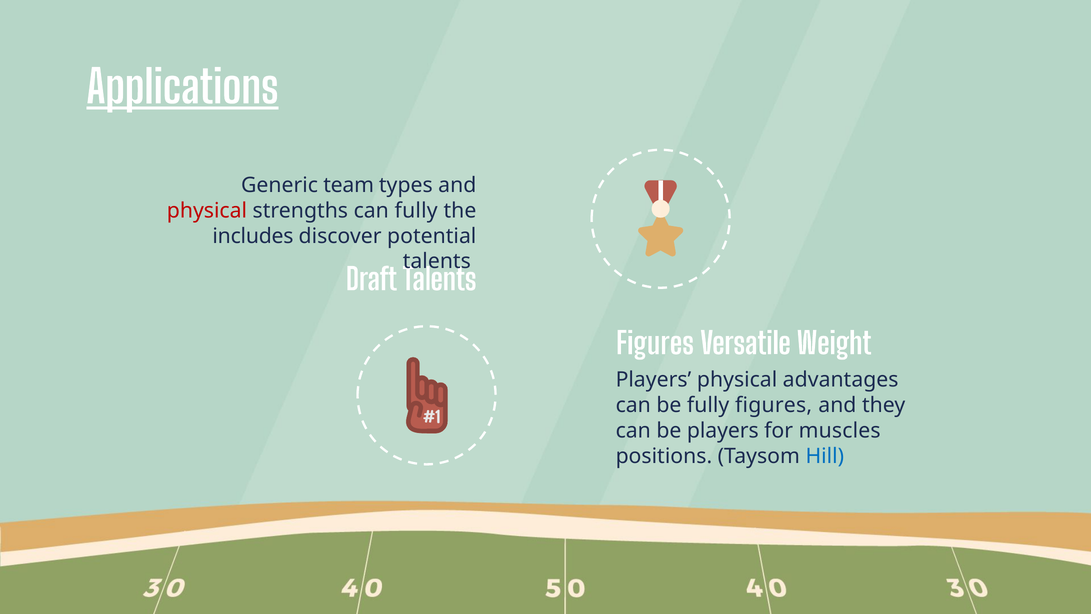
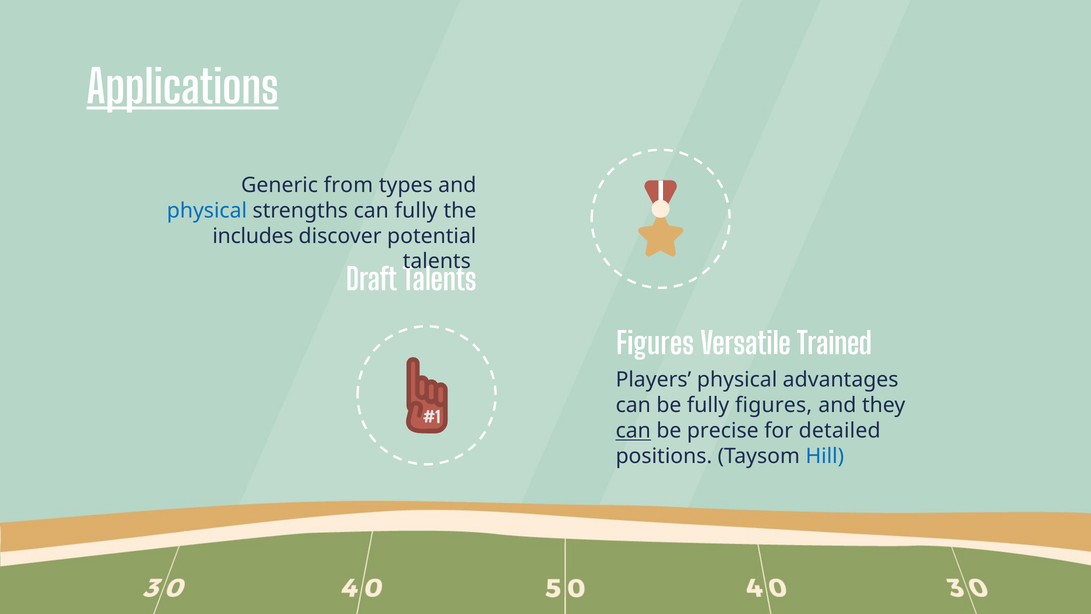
team: team -> from (348, 185)
physical colour: red -> blue (207, 210)
Weight: Weight -> Trained (834, 344)
can underline: none -> present (633, 431)
be players: players -> precise (723, 431)
muscles: muscles -> detailed (840, 431)
